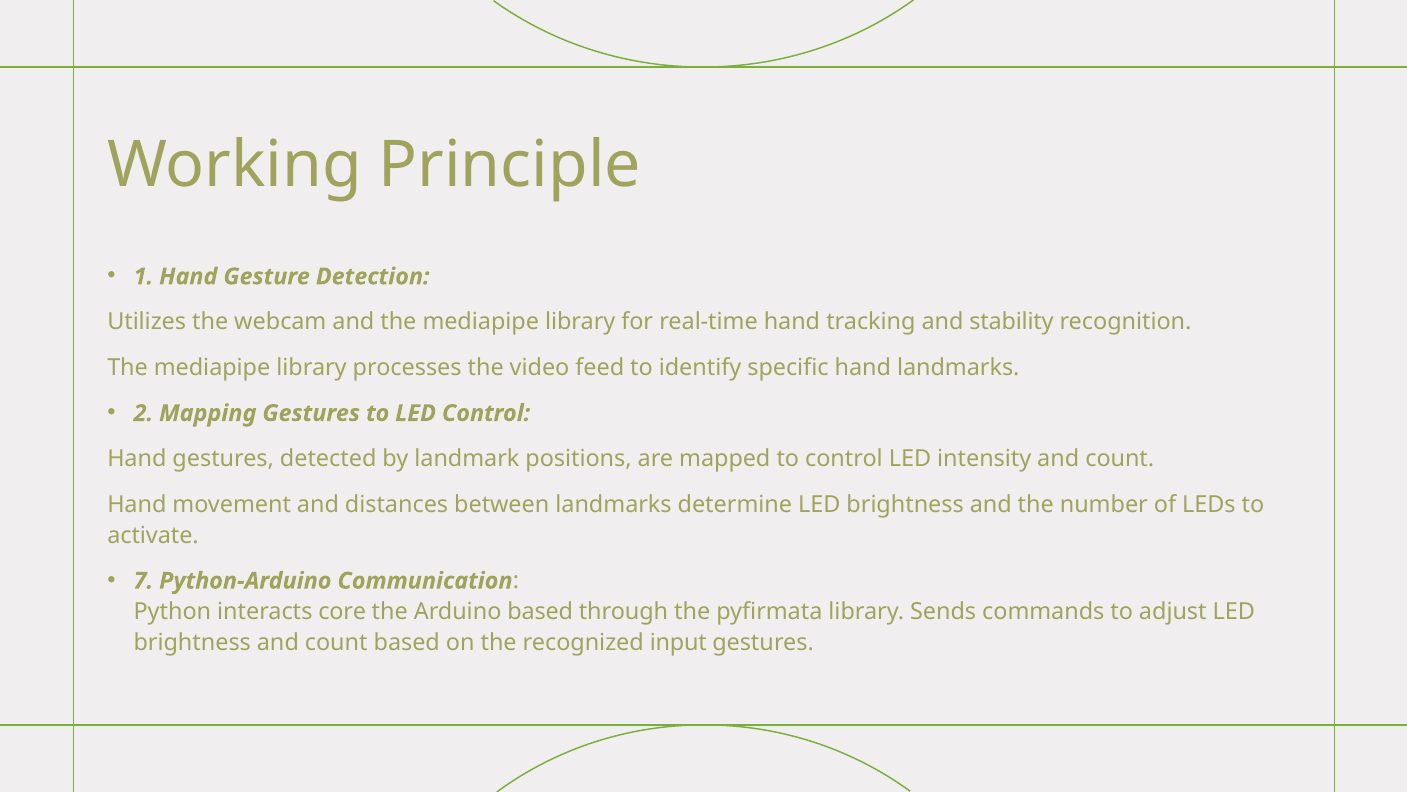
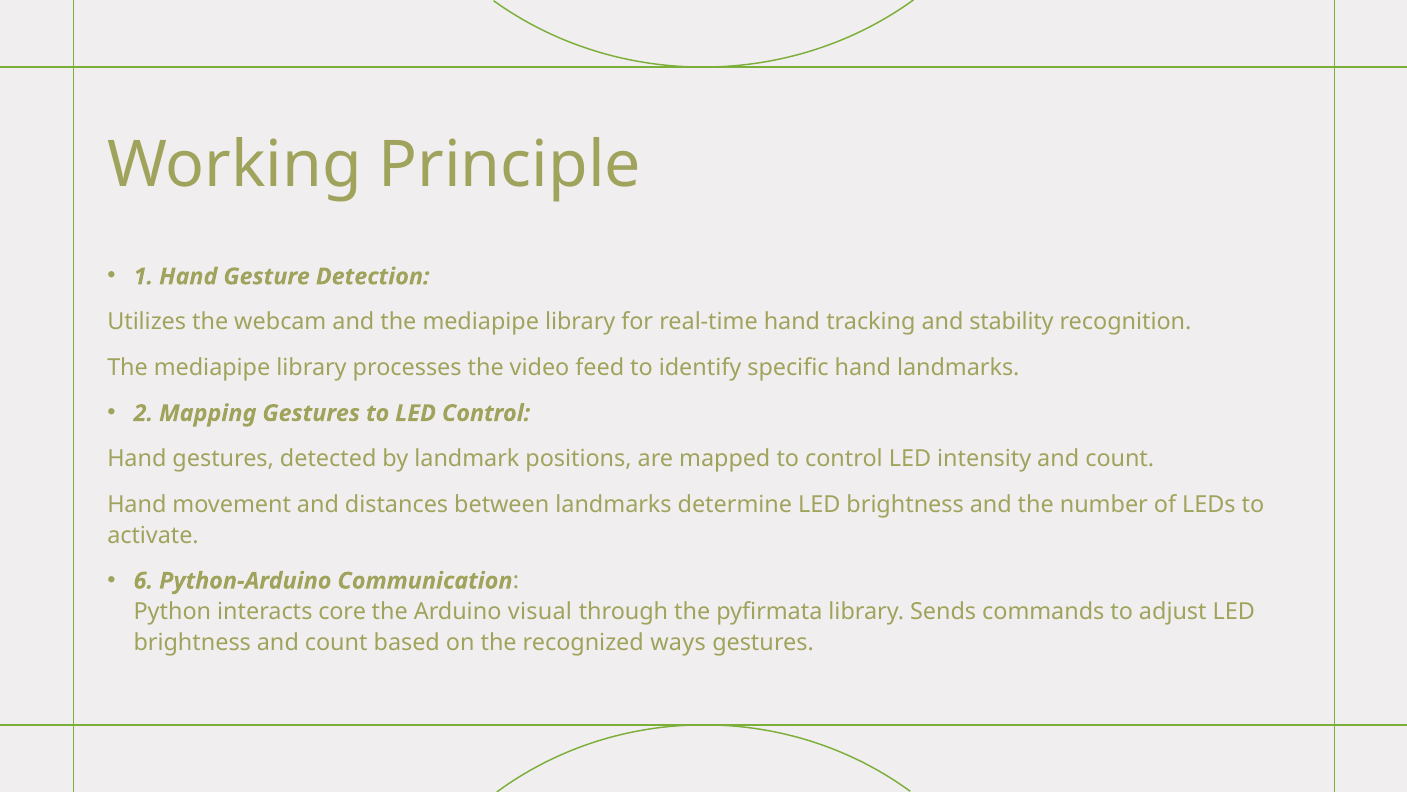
7: 7 -> 6 (143, 580)
Arduino based: based -> visual (540, 611)
input: input -> ways (678, 642)
